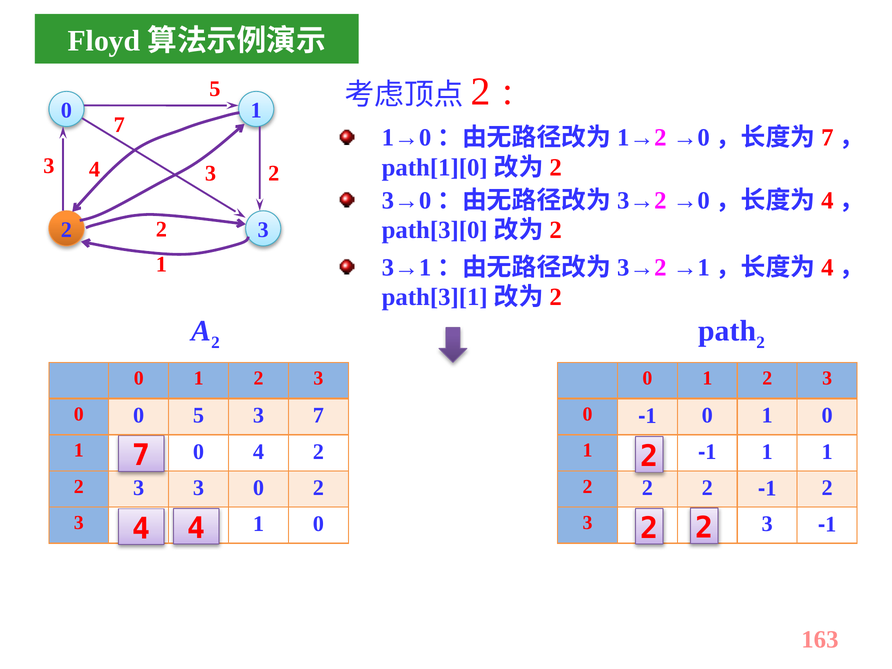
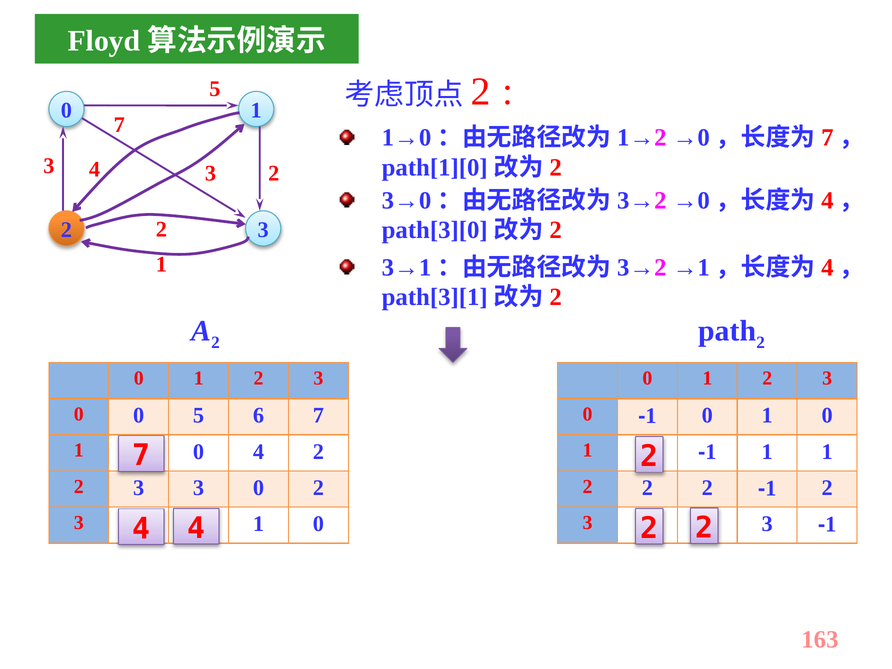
0 5 3: 3 -> 6 (258, 416)
